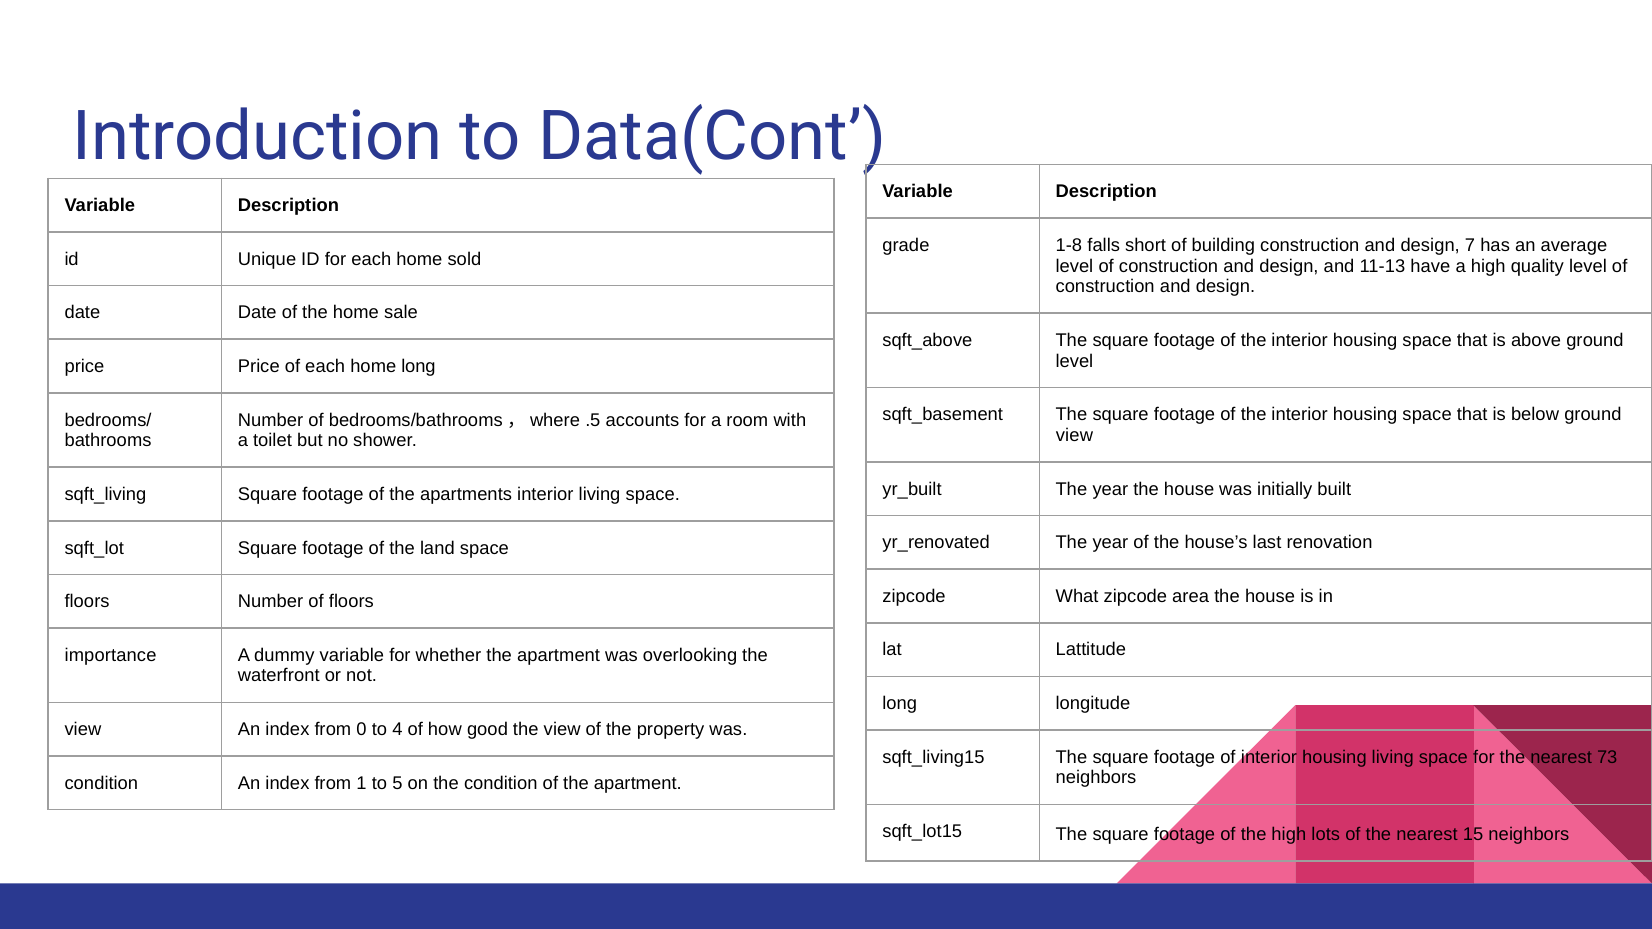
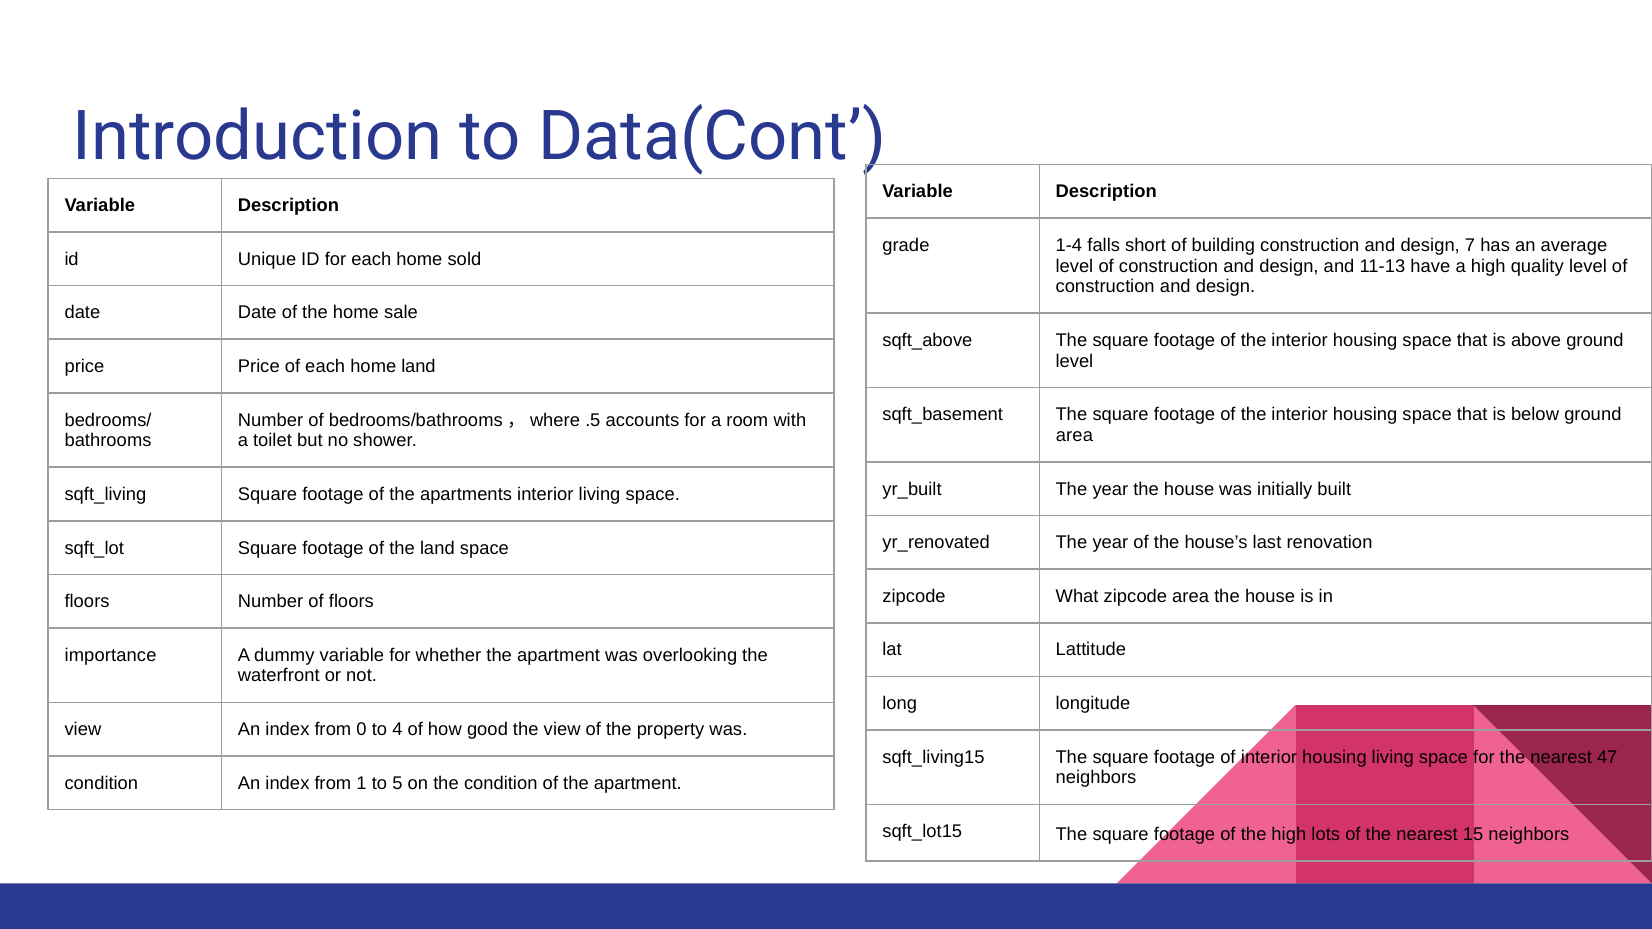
1-8: 1-8 -> 1-4 (1069, 245)
home long: long -> land (418, 366)
view: view -> area (1074, 435)
73: 73 -> 47 (1607, 757)
